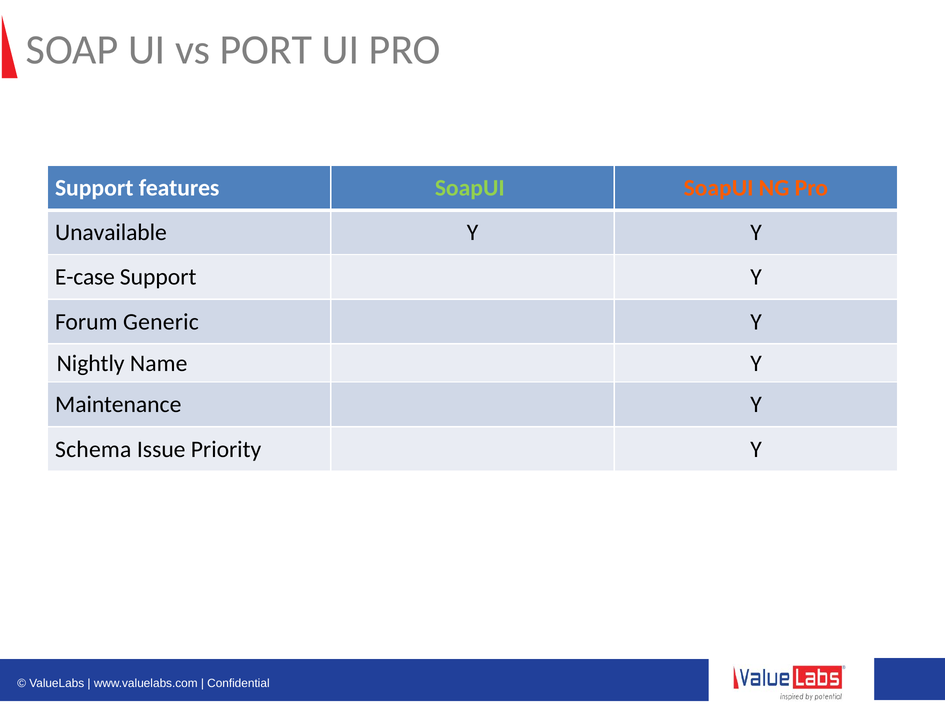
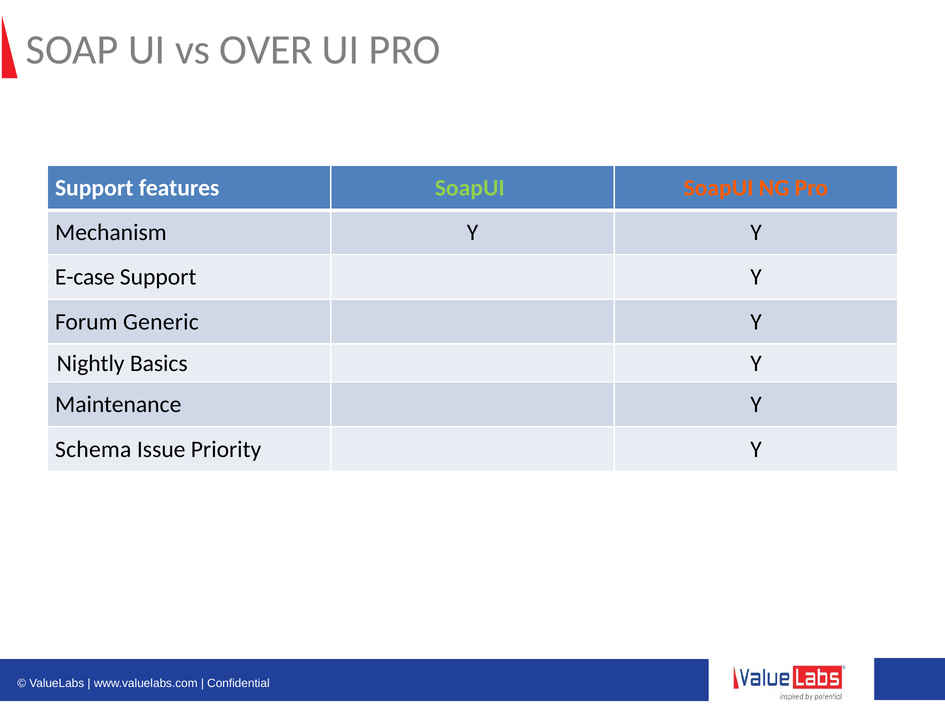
PORT: PORT -> OVER (266, 50)
Unavailable: Unavailable -> Mechanism (111, 233)
Name: Name -> Basics (159, 363)
